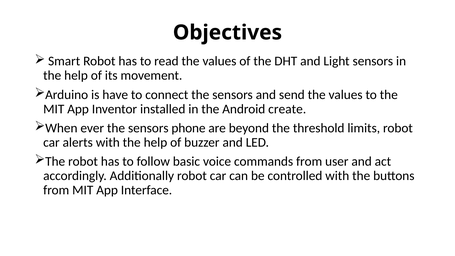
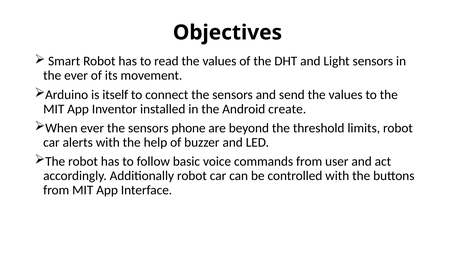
help: help -> ever (76, 76)
have: have -> itself (115, 95)
